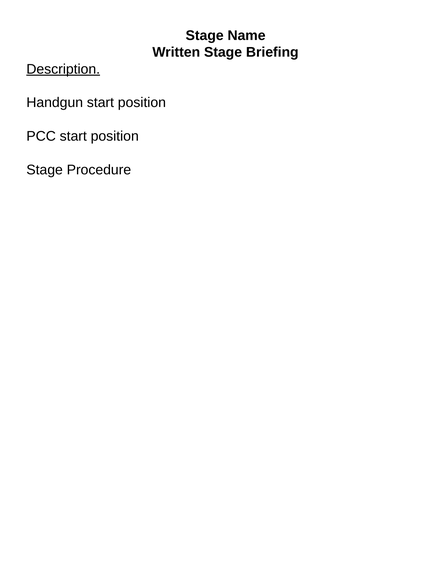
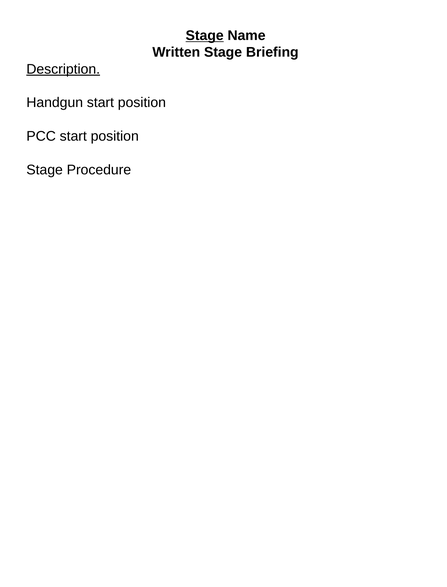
Stage underline: none -> present (205, 36)
